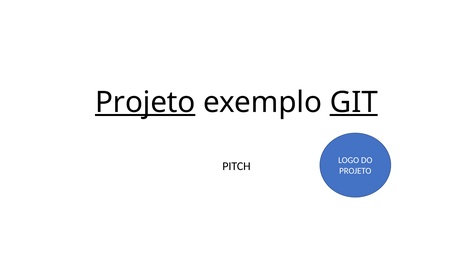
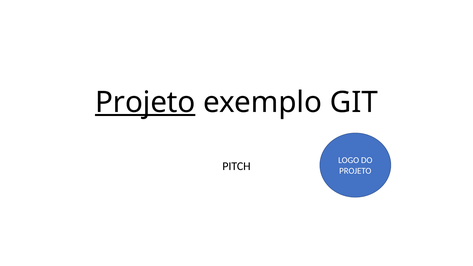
GIT underline: present -> none (354, 102)
